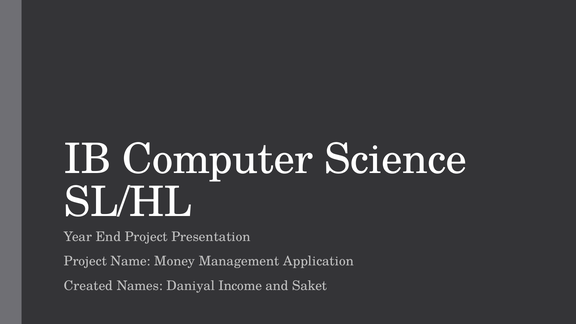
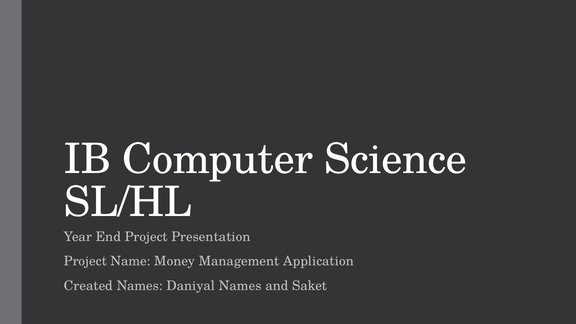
Daniyal Income: Income -> Names (240, 286)
